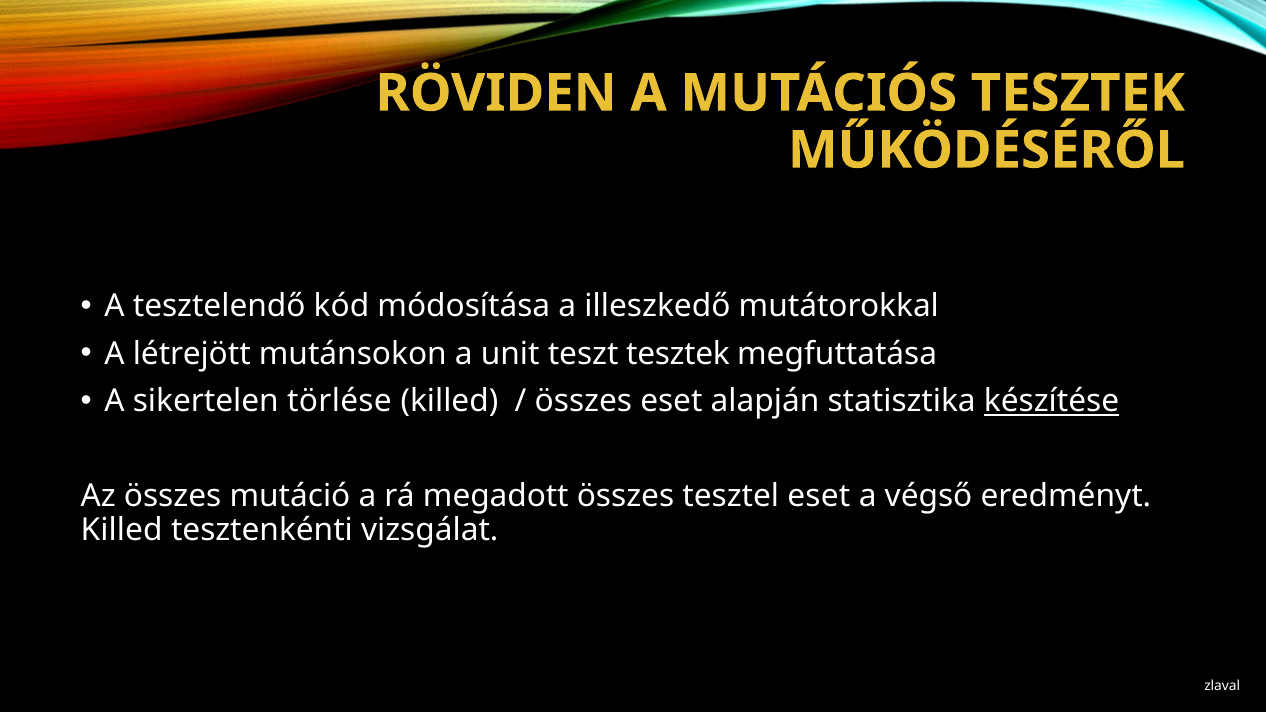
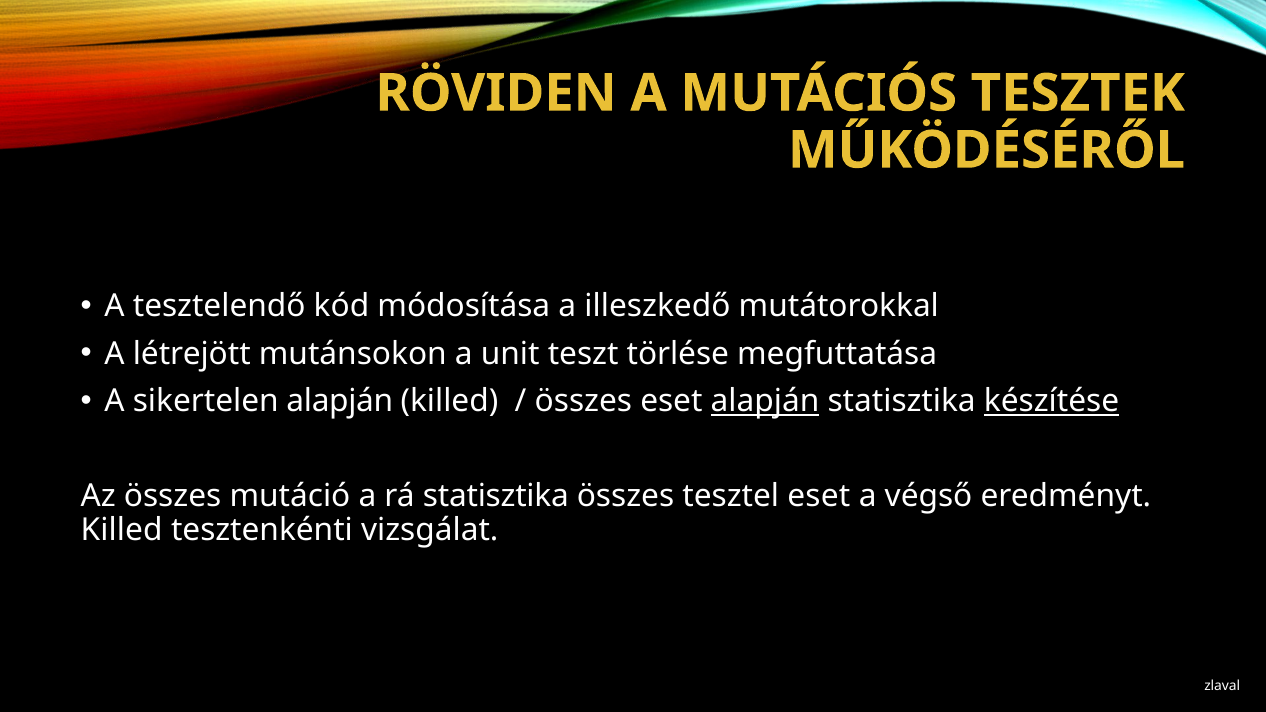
teszt tesztek: tesztek -> törlése (678, 354)
sikertelen törlése: törlése -> alapján (340, 401)
alapján underline: none -> present (765, 401)
rá megadott: megadott -> statisztika (496, 496)
